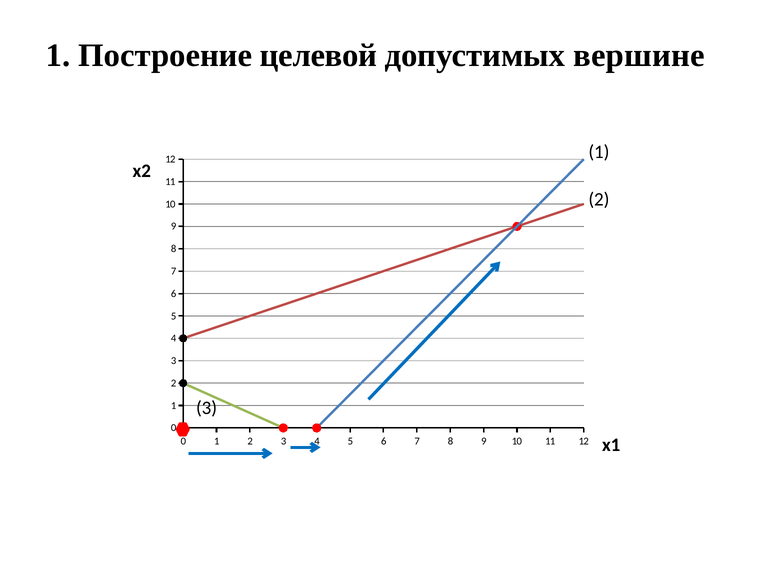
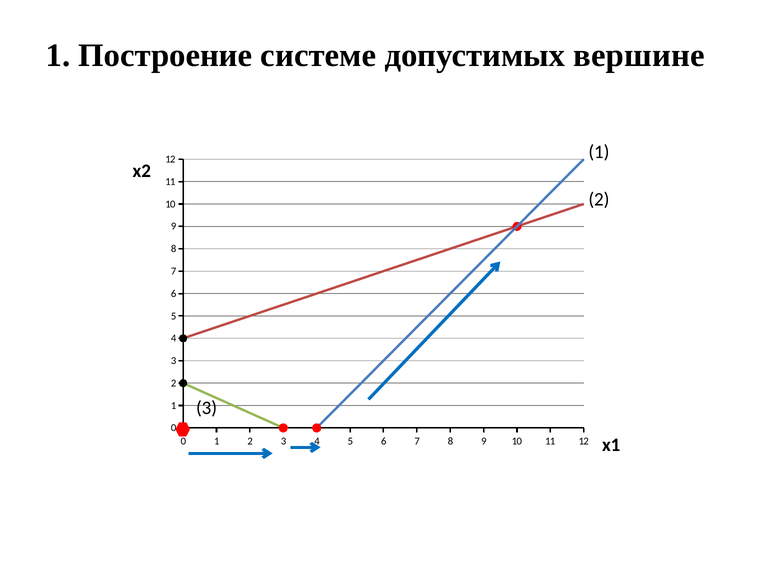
целевой: целевой -> системе (318, 55)
